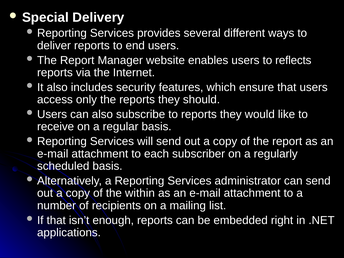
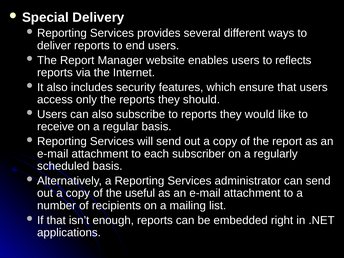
within: within -> useful (140, 193)
